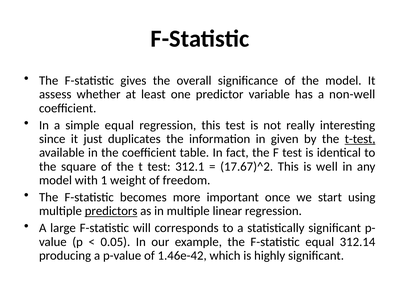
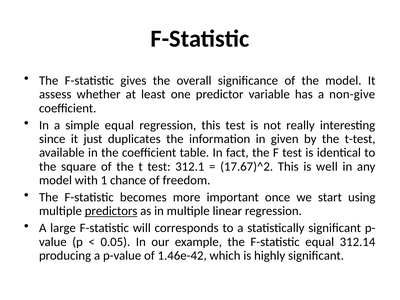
non-well: non-well -> non-give (352, 94)
t-test underline: present -> none (360, 139)
weight: weight -> chance (128, 180)
